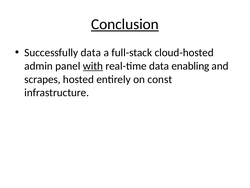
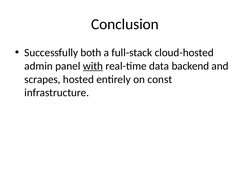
Conclusion underline: present -> none (125, 24)
Successfully data: data -> both (91, 52)
enabling: enabling -> backend (190, 66)
